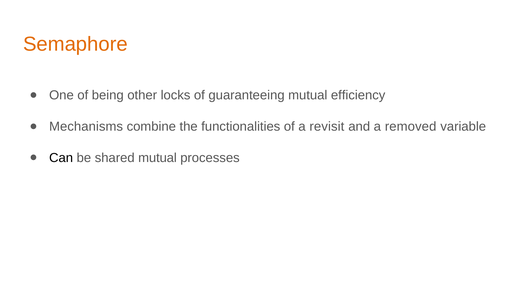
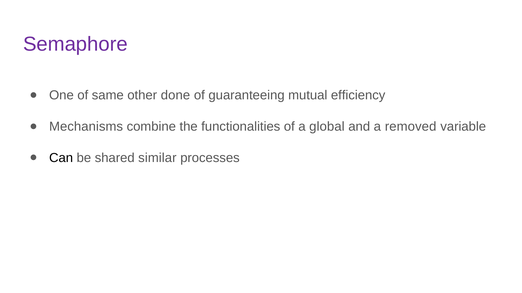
Semaphore colour: orange -> purple (75, 44)
being: being -> same (108, 95)
locks: locks -> done (175, 95)
revisit: revisit -> global (327, 127)
shared mutual: mutual -> similar (157, 158)
